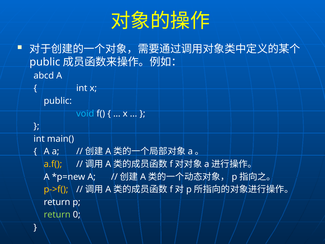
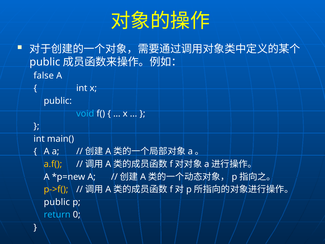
abcd: abcd -> false (44, 75)
return: return -> public (57, 202)
return colour: light green -> light blue (57, 215)
